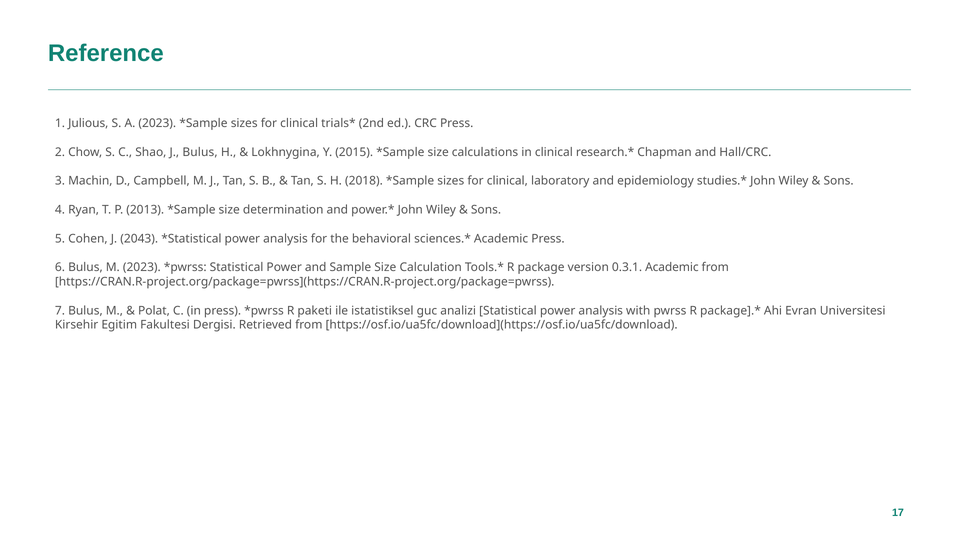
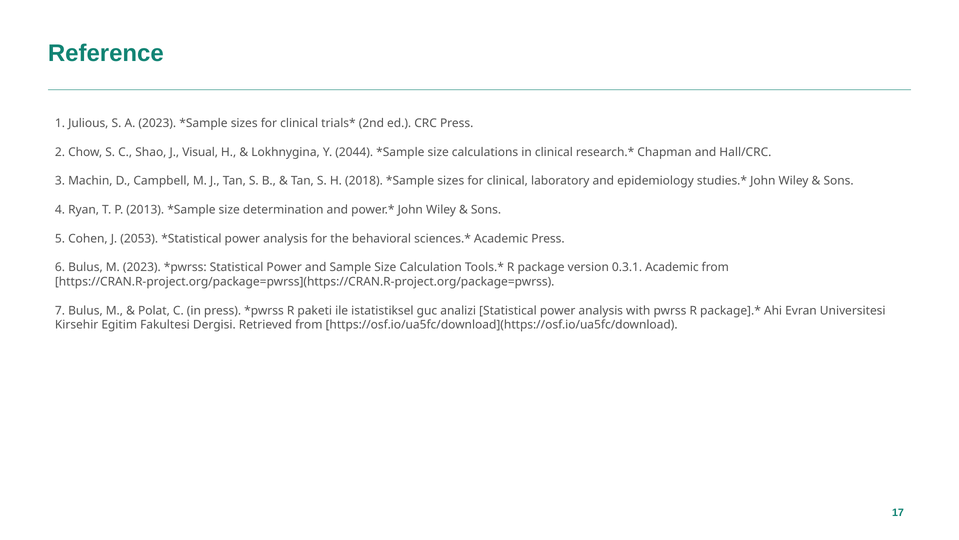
J Bulus: Bulus -> Visual (200, 152)
2015: 2015 -> 2044 (354, 152)
2043: 2043 -> 2053 (139, 238)
